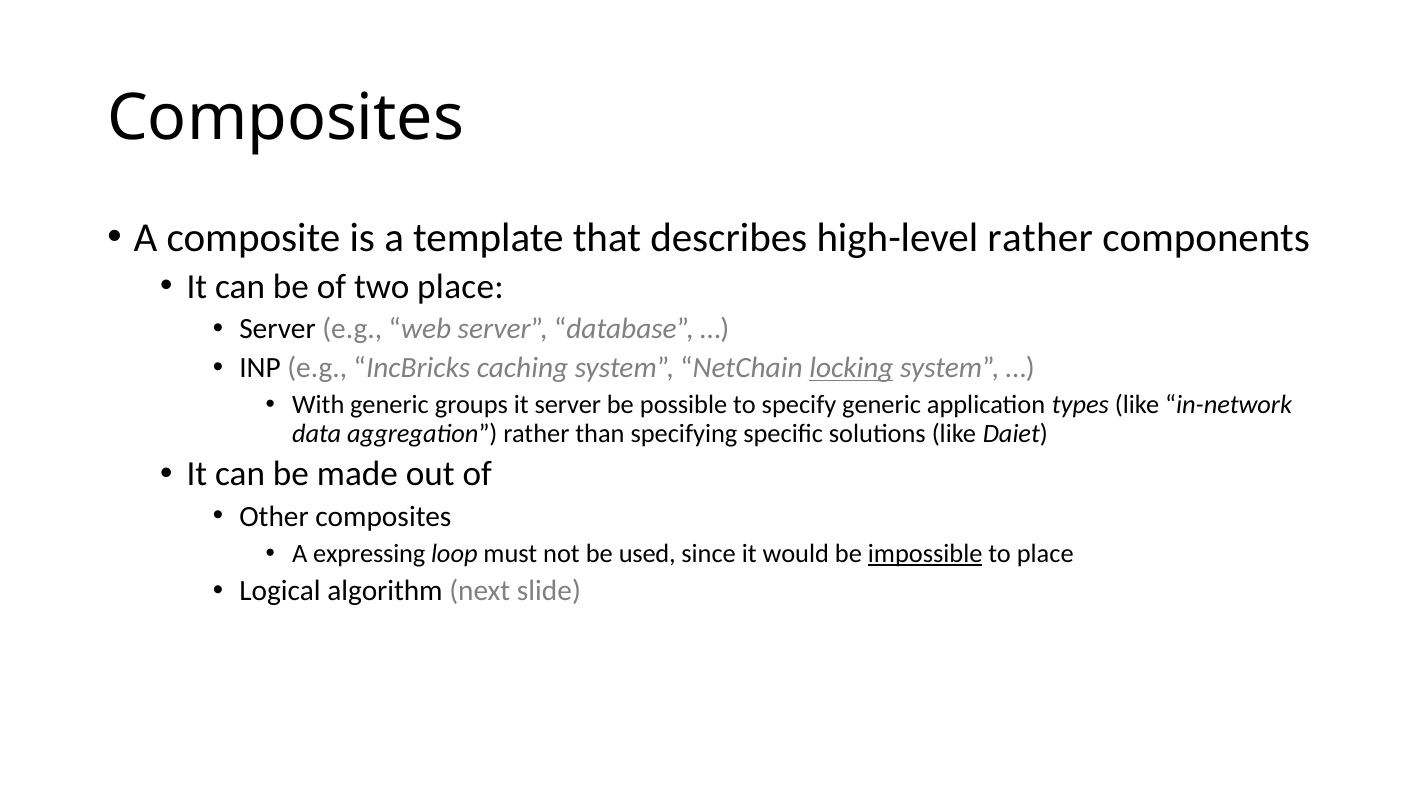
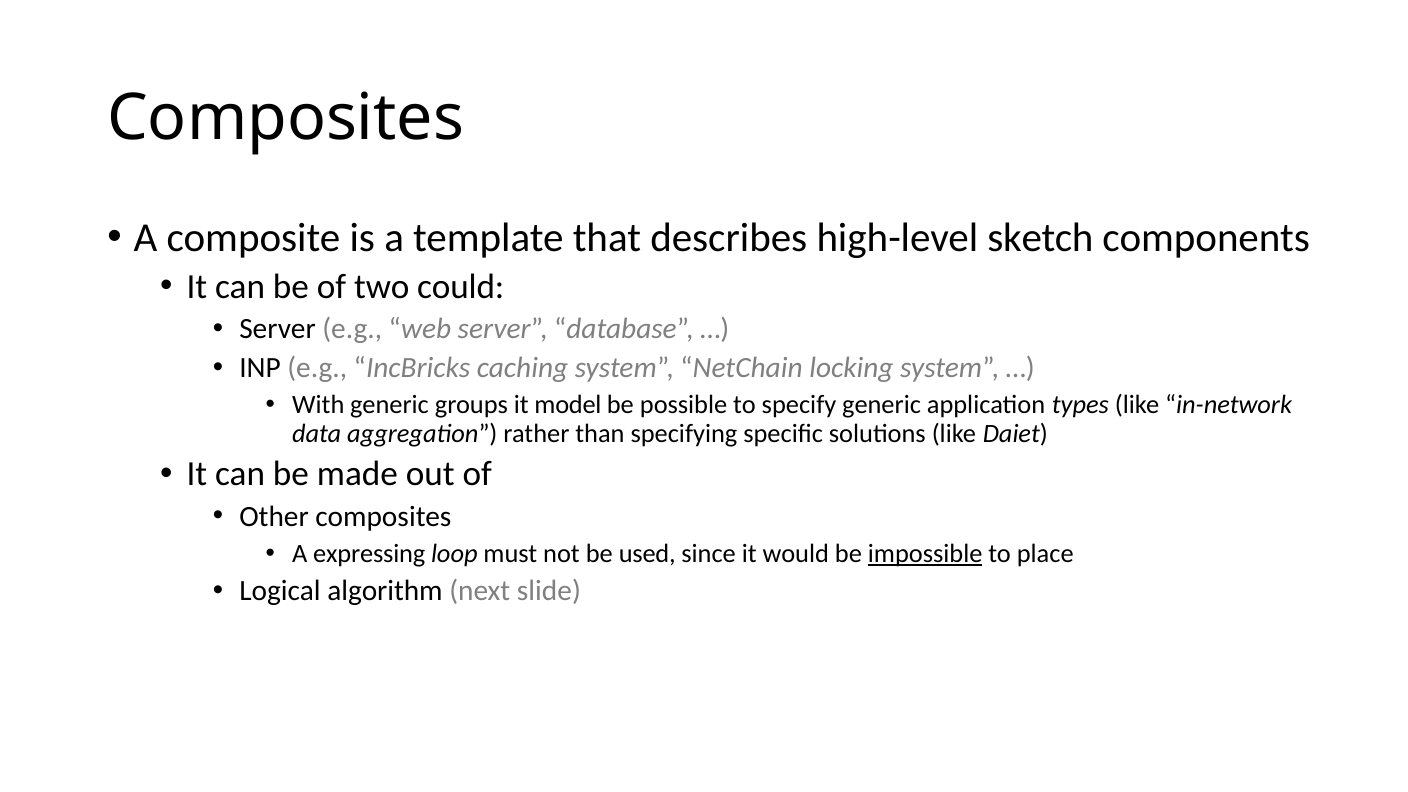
high-level rather: rather -> sketch (1040, 238)
two place: place -> could (461, 287)
locking underline: present -> none (851, 368)
it server: server -> model (568, 405)
